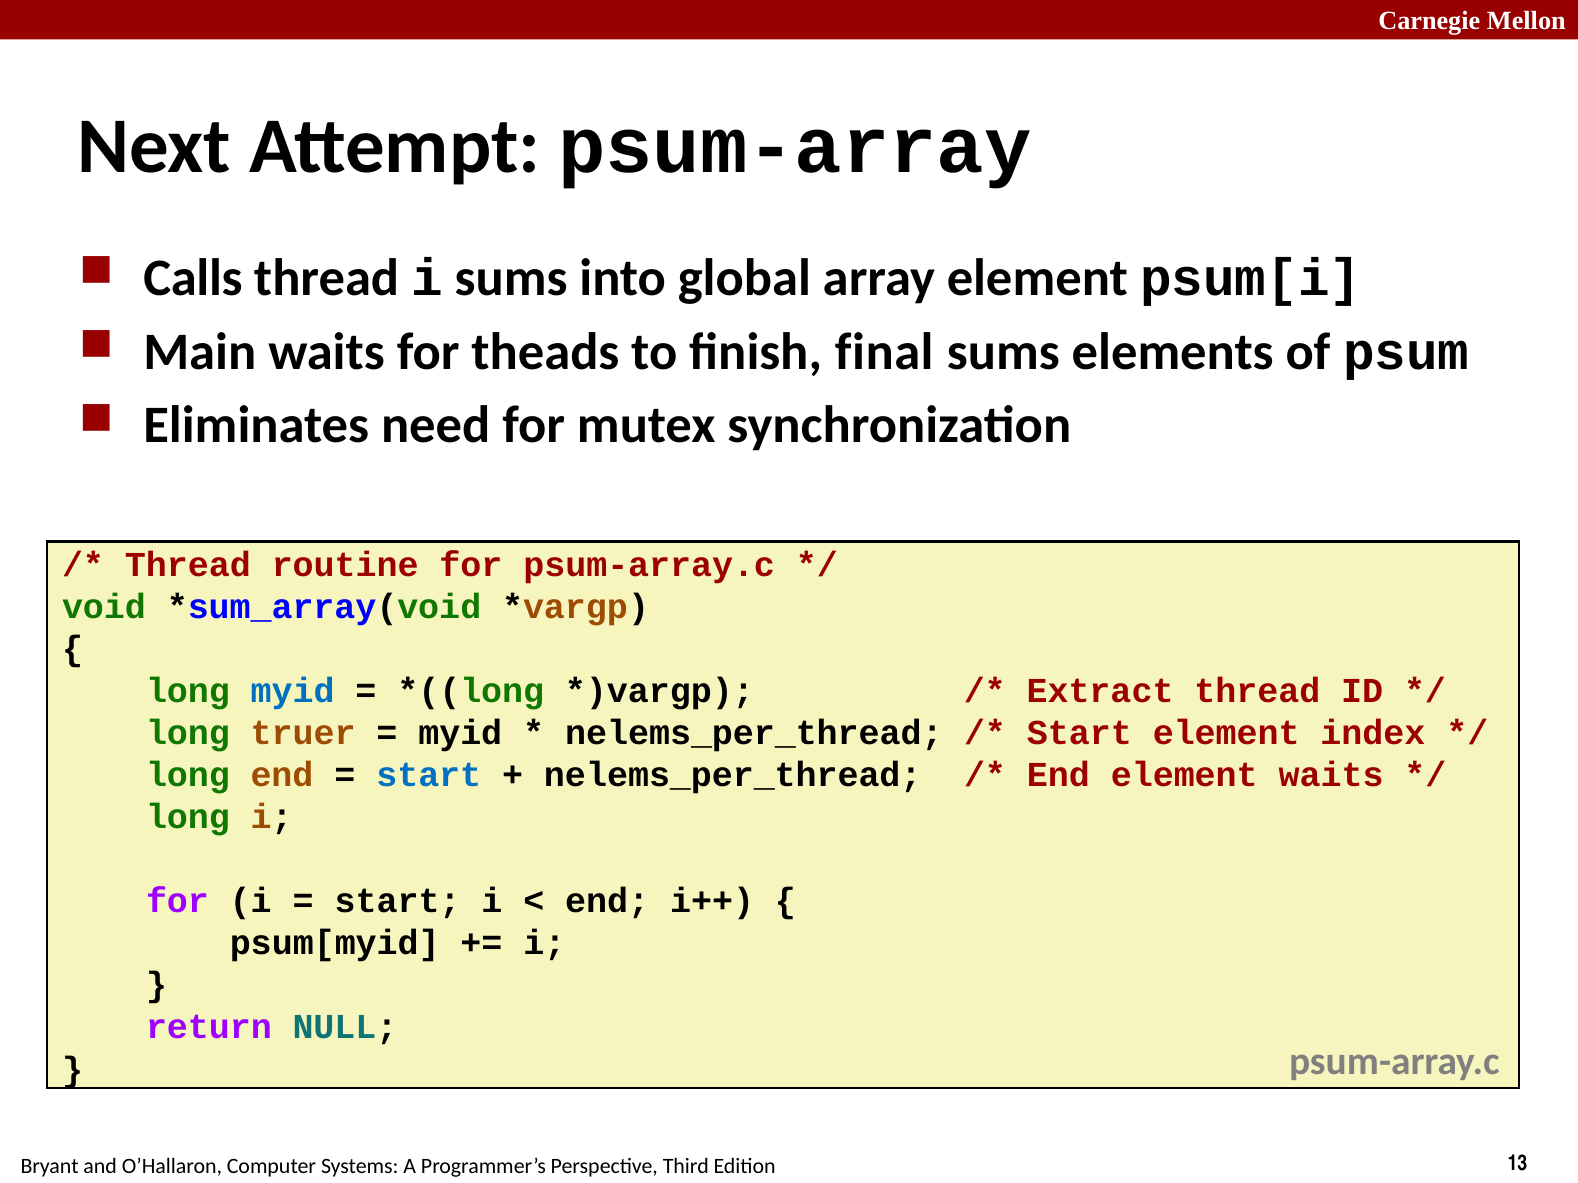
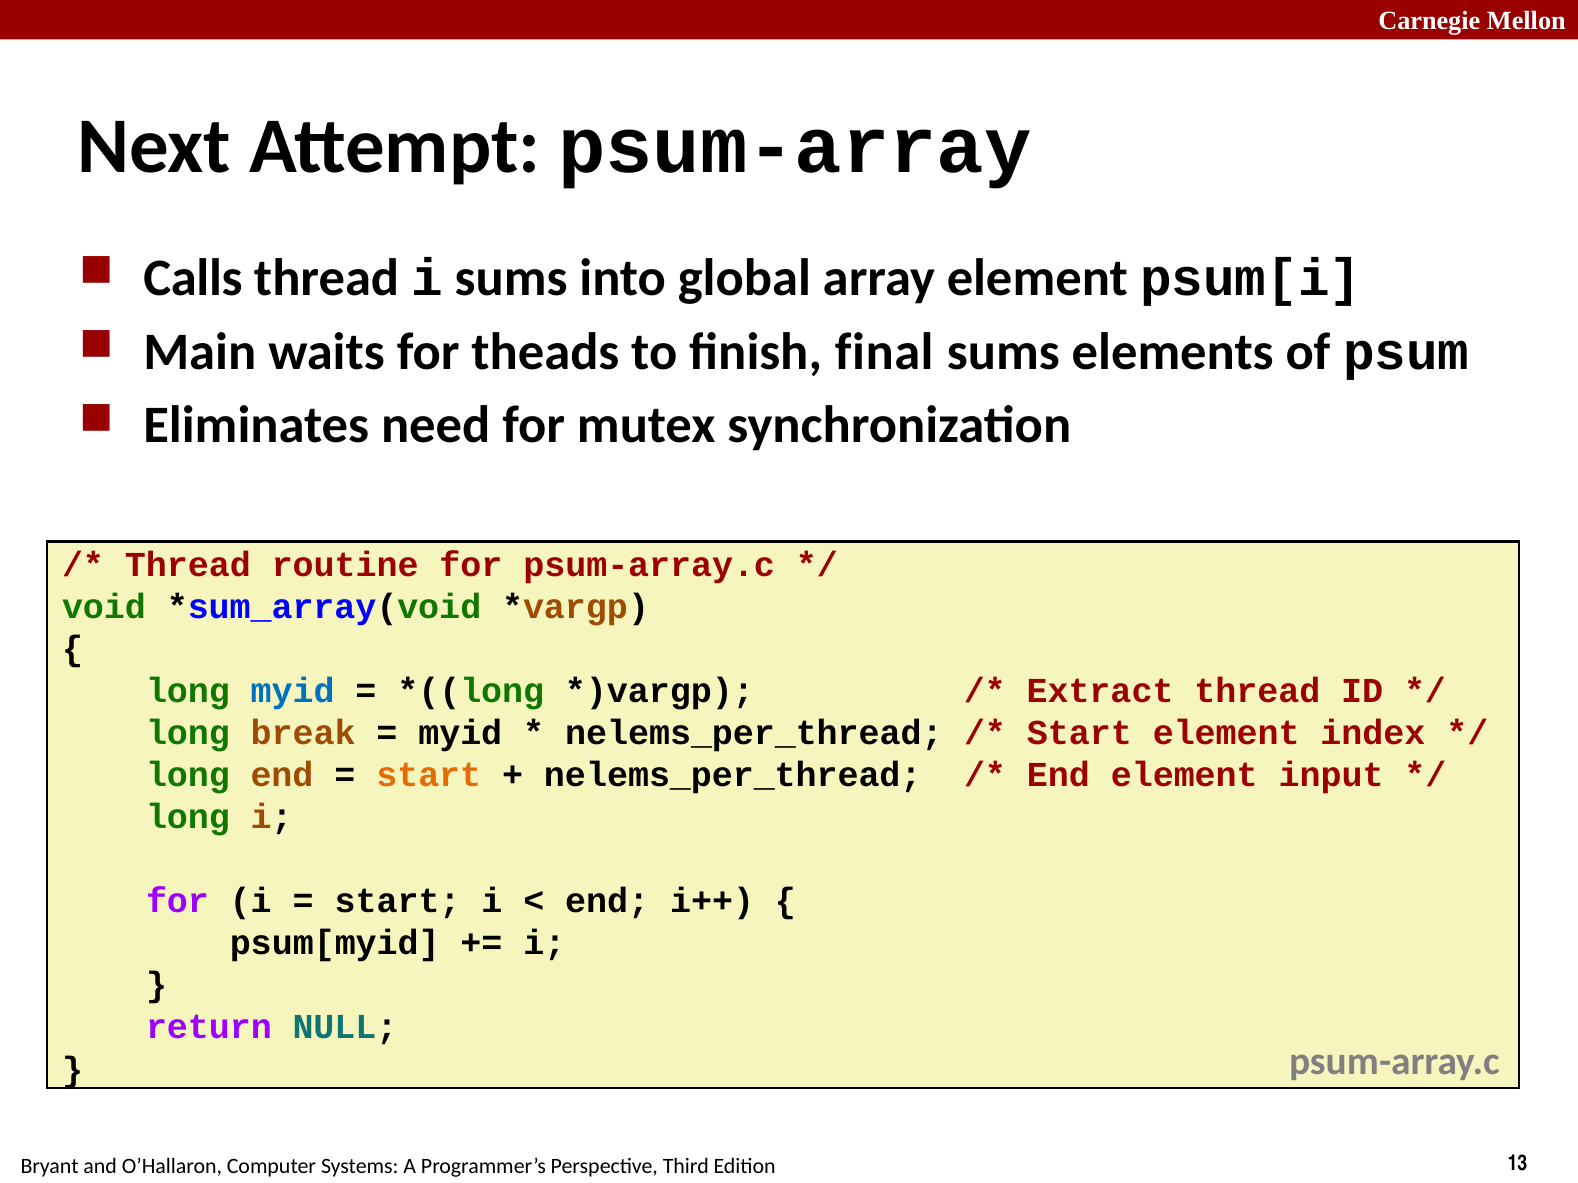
truer: truer -> break (303, 733)
start colour: blue -> orange (429, 776)
element waits: waits -> input (1331, 776)
